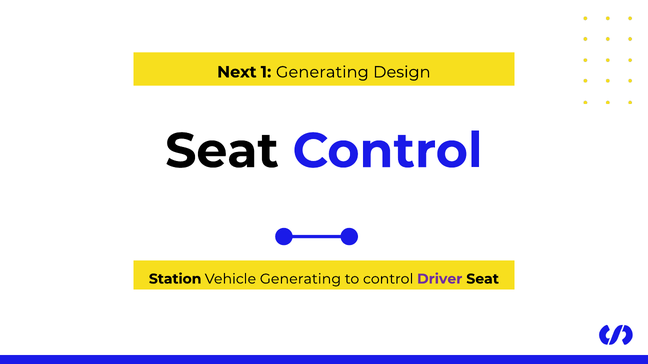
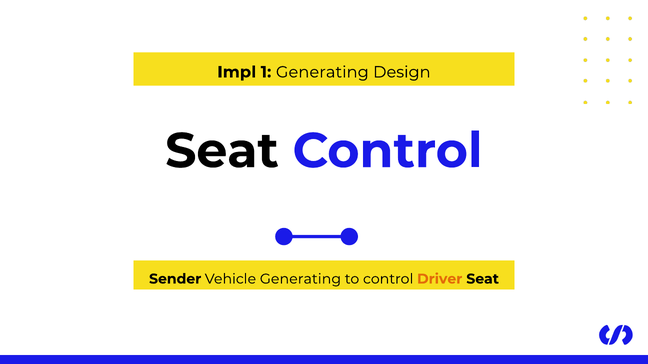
Next: Next -> Impl (237, 72)
Station: Station -> Sender (175, 279)
Driver colour: purple -> orange (440, 279)
